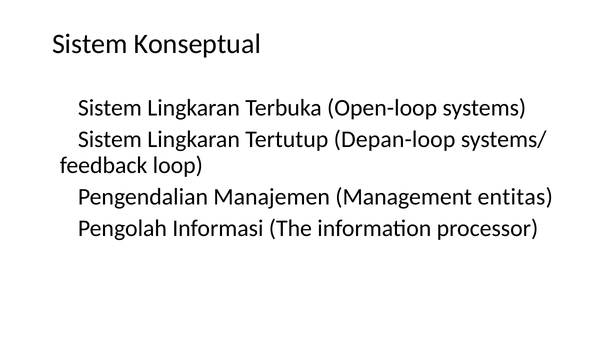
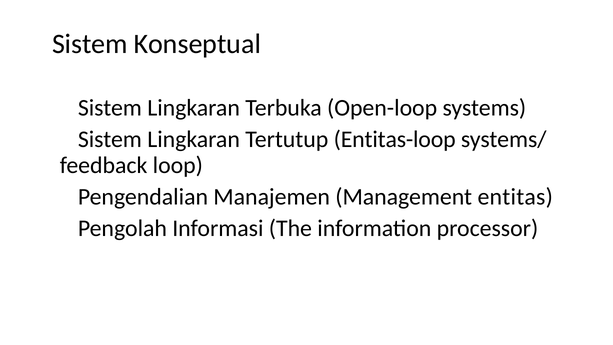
Depan-loop: Depan-loop -> Entitas-loop (395, 139)
